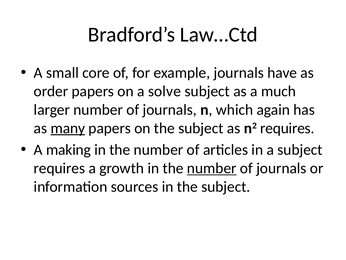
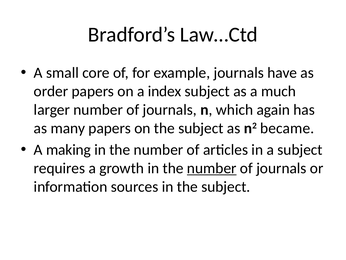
solve: solve -> index (165, 91)
many underline: present -> none (68, 128)
n2 requires: requires -> became (287, 128)
